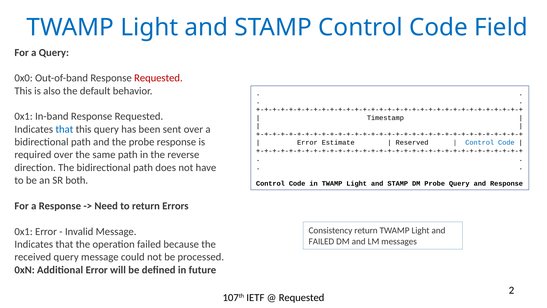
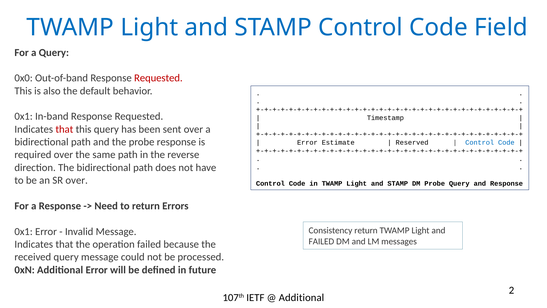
that colour: blue -> red (64, 129)
SR both: both -> over (77, 180)
Requested: Requested -> Additional (301, 297)
